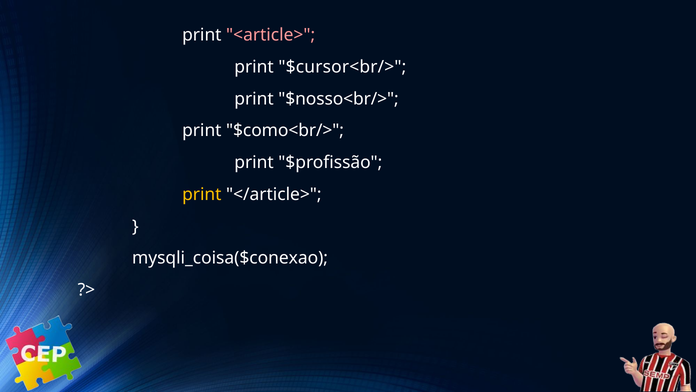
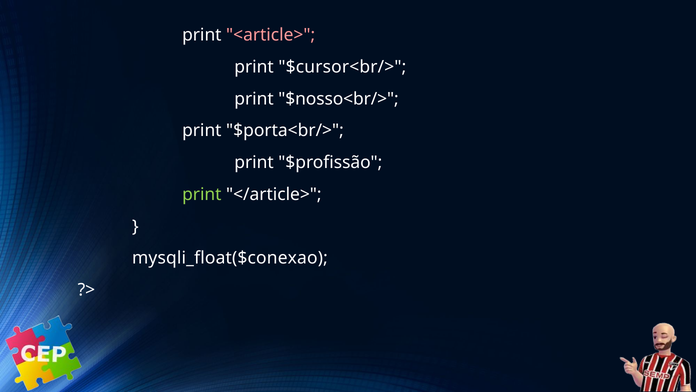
$como<br/>: $como<br/> -> $porta<br/> (285, 131)
print colour: yellow -> light green (202, 194)
mysqli_coisa($conexao: mysqli_coisa($conexao -> mysqli_float($conexao (230, 258)
